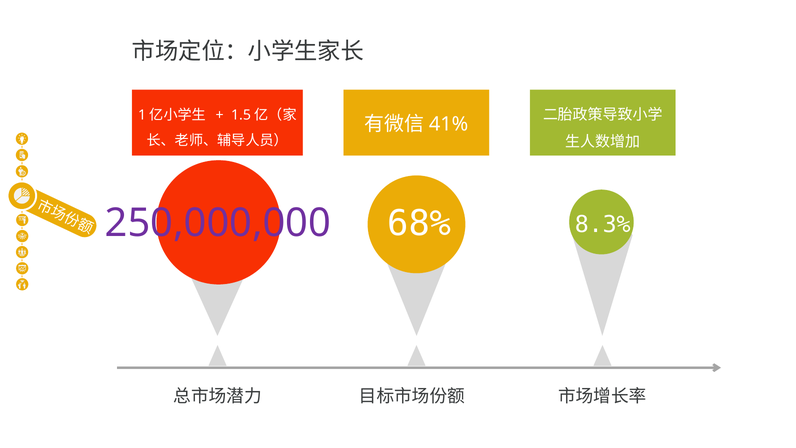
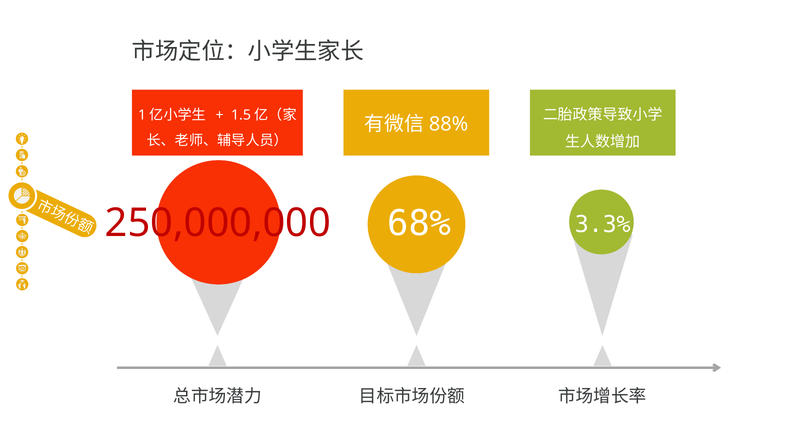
41%: 41% -> 88% (449, 124)
250,000,000 colour: purple -> red (218, 223)
8.3%: 8.3% -> 3.3% (603, 224)
